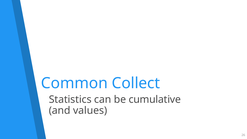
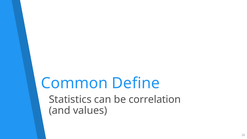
Collect: Collect -> Define (136, 83)
cumulative: cumulative -> correlation (155, 99)
